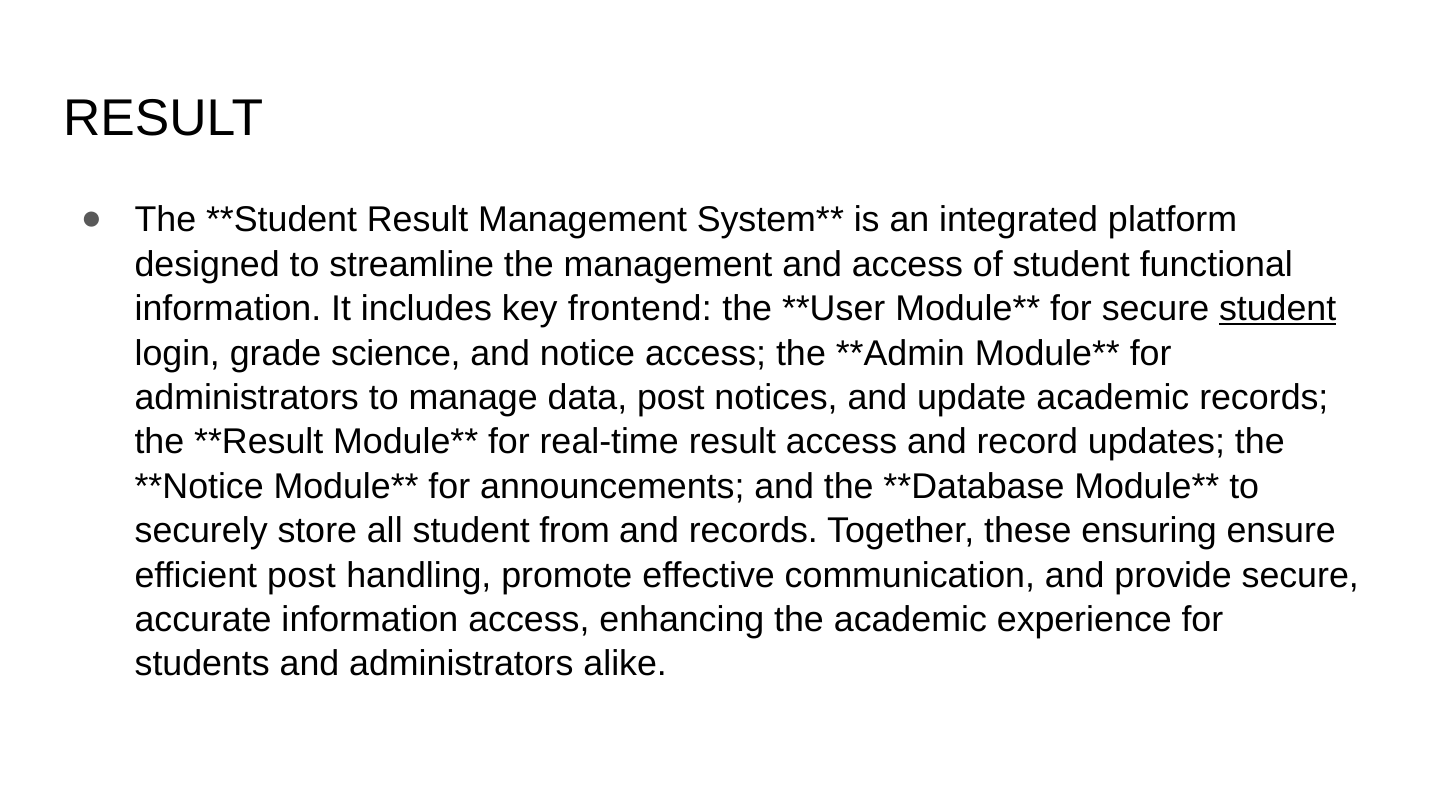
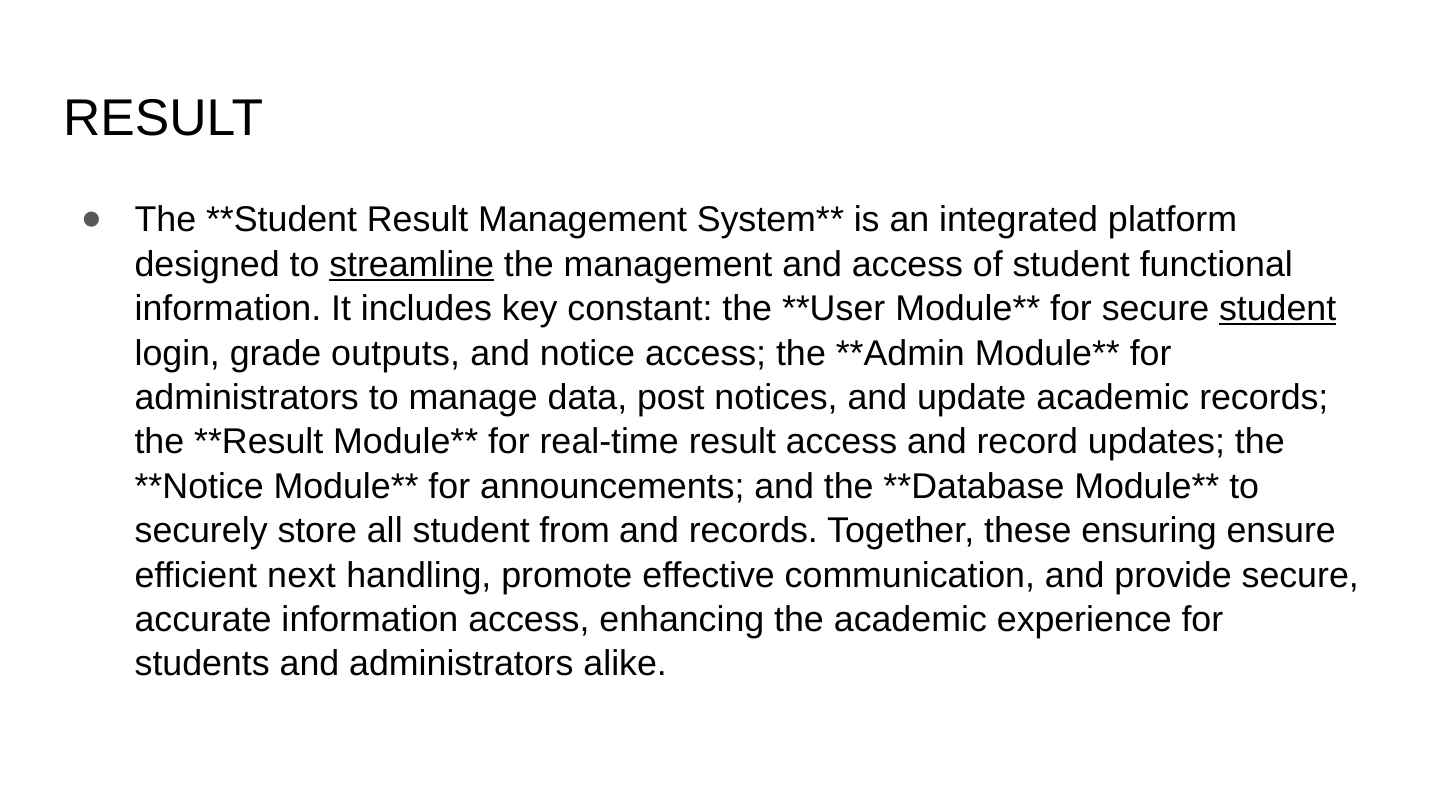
streamline underline: none -> present (412, 264)
frontend: frontend -> constant (640, 309)
science: science -> outputs (396, 353)
efficient post: post -> next (302, 575)
